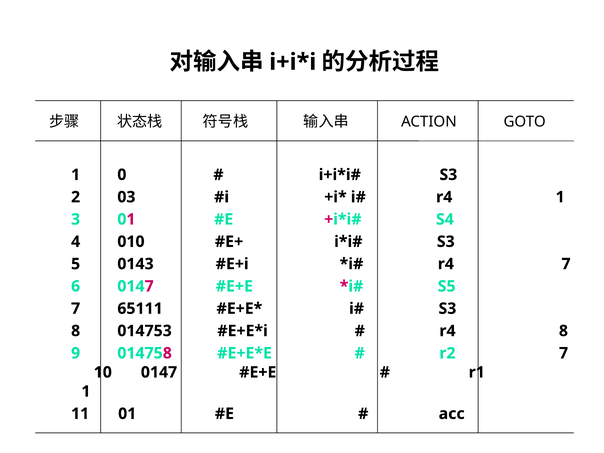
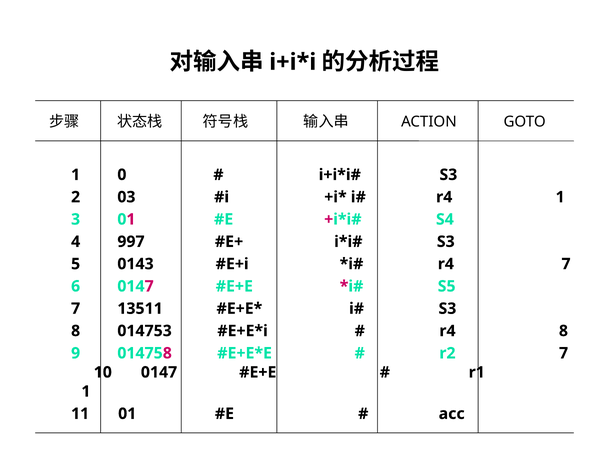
010: 010 -> 997 (131, 242)
65111: 65111 -> 13511 (140, 309)
